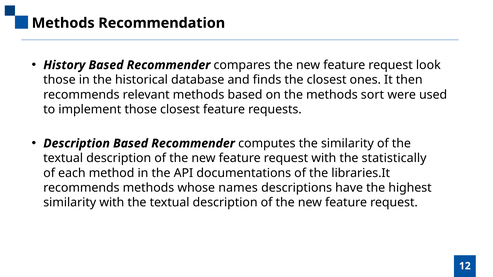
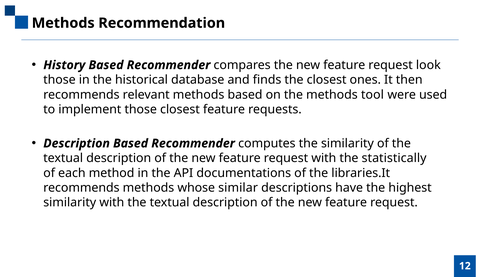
sort: sort -> tool (372, 95)
names: names -> similar (238, 188)
